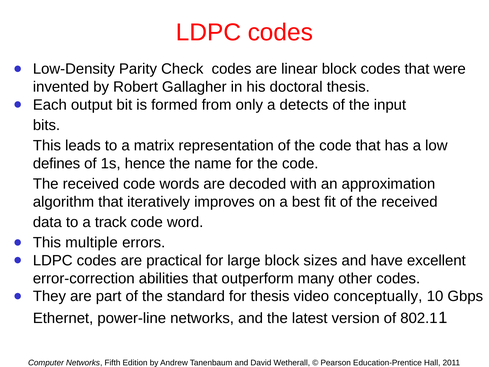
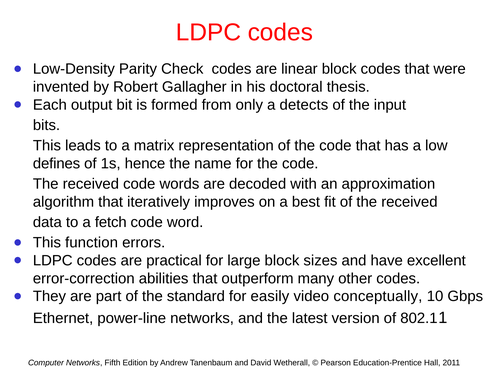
track: track -> fetch (111, 222)
multiple: multiple -> function (92, 242)
for thesis: thesis -> easily (270, 296)
